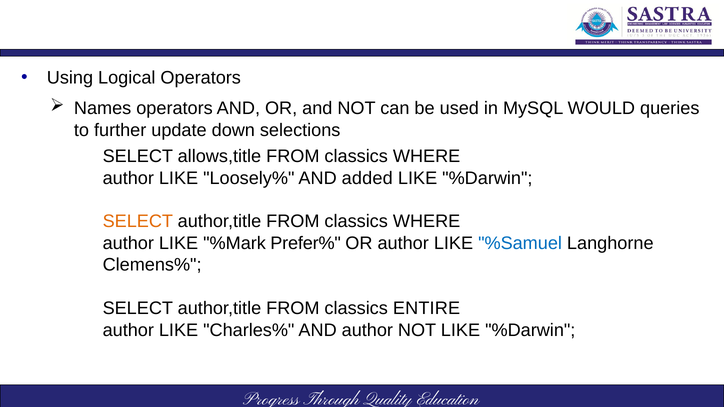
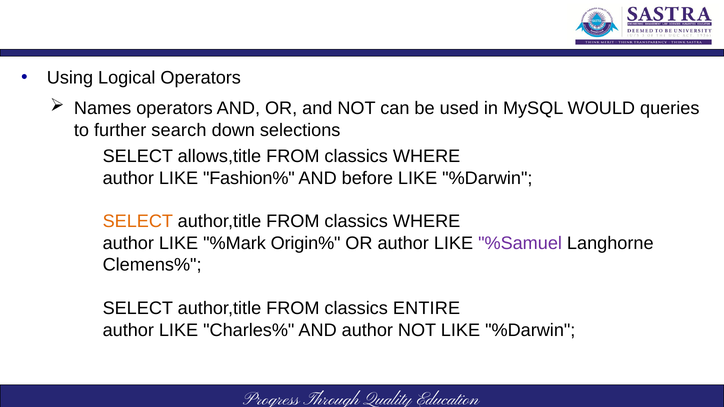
update: update -> search (179, 130)
Loosely%: Loosely% -> Fashion% (249, 178)
added: added -> before (367, 178)
Prefer%: Prefer% -> Origin% (306, 243)
%Samuel colour: blue -> purple (520, 243)
